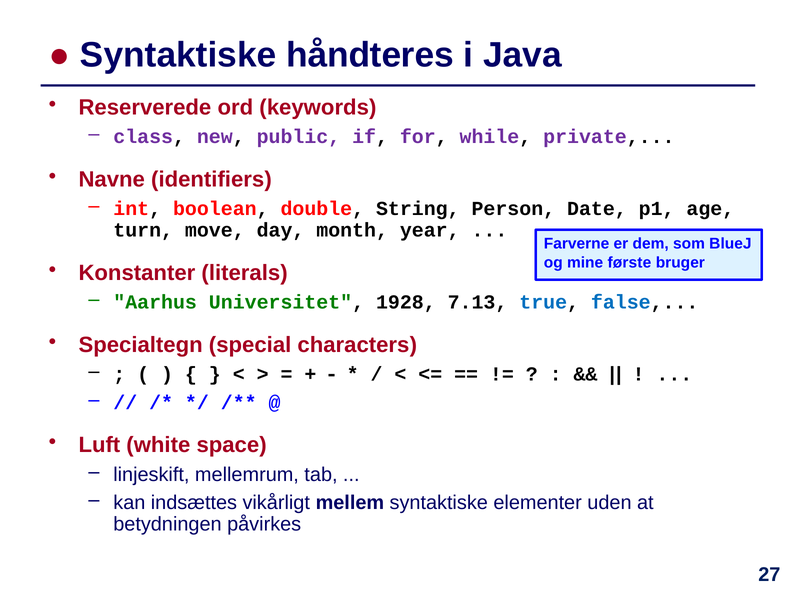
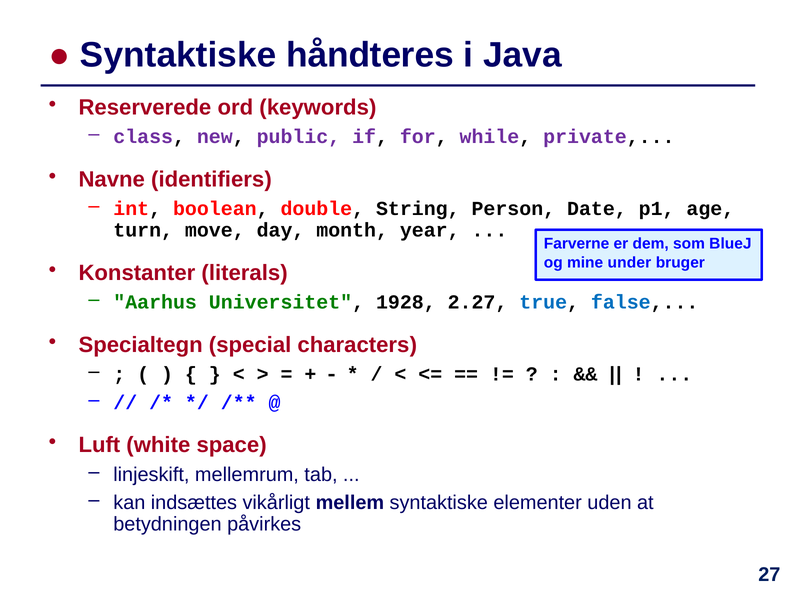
første: første -> under (629, 262)
7.13: 7.13 -> 2.27 (478, 302)
